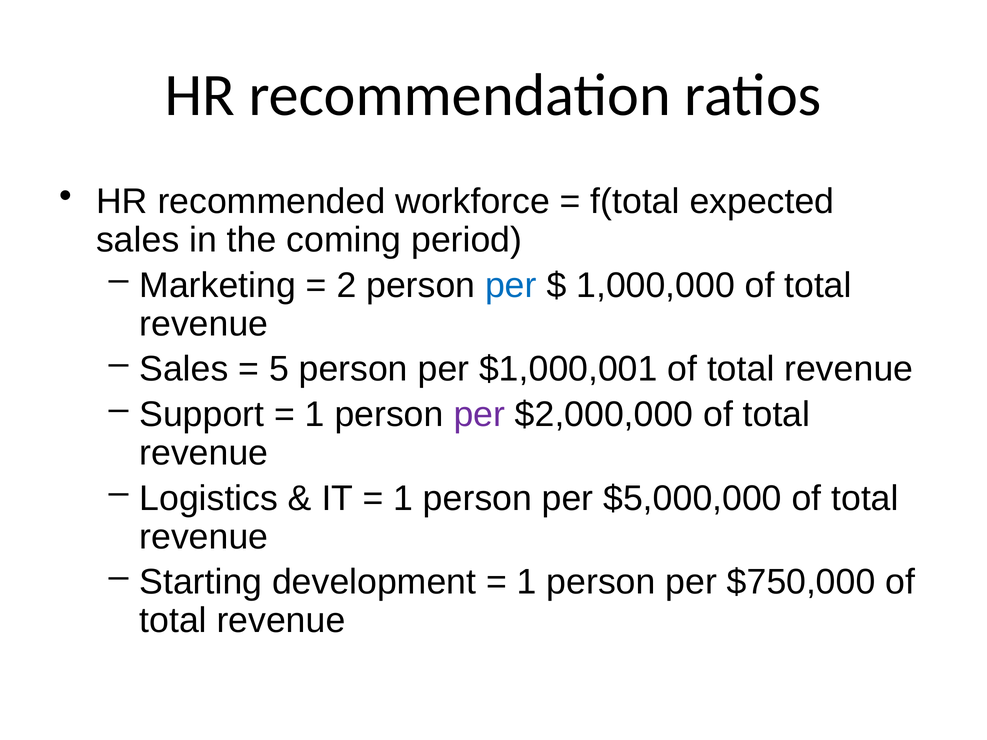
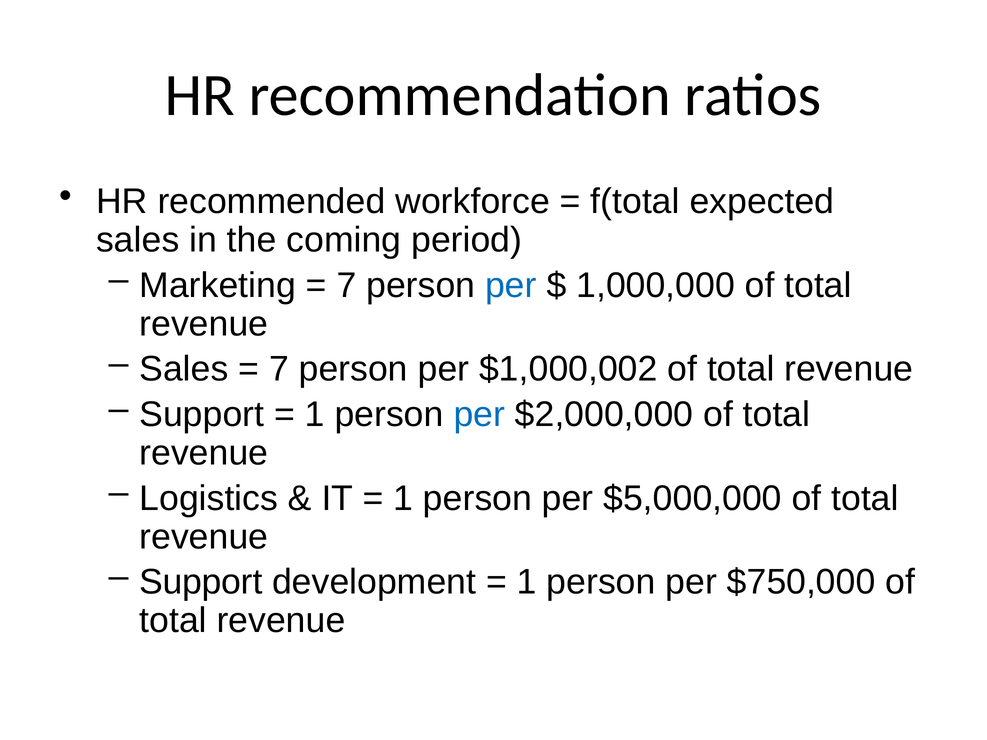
2: 2 -> 7 (346, 285)
5: 5 -> 7 (279, 369)
$1,000,001: $1,000,001 -> $1,000,002 (568, 369)
per colour: purple -> blue (479, 415)
Starting: Starting -> Support (201, 582)
